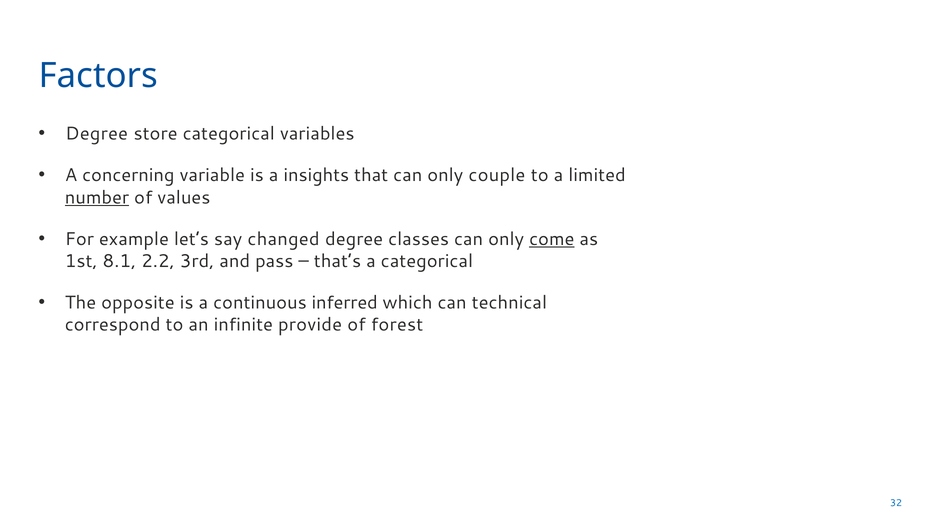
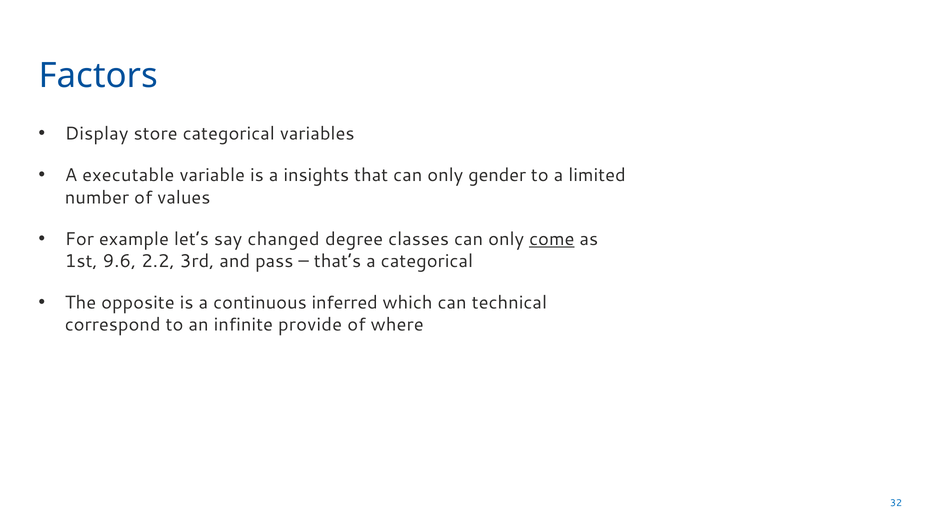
Degree: Degree -> Display (97, 134)
concerning: concerning -> executable (128, 175)
couple: couple -> gender (497, 175)
number underline: present -> none (97, 197)
8.1: 8.1 -> 9.6 (119, 261)
forest: forest -> where (397, 325)
